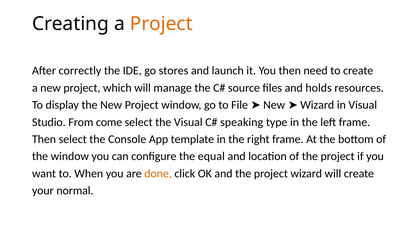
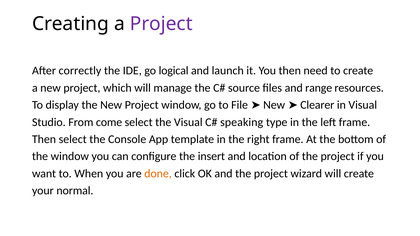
Project colour: orange -> purple (161, 24)
stores: stores -> logical (174, 71)
holds: holds -> range (319, 88)
New Wizard: Wizard -> Clearer (317, 105)
equal: equal -> insert (211, 157)
